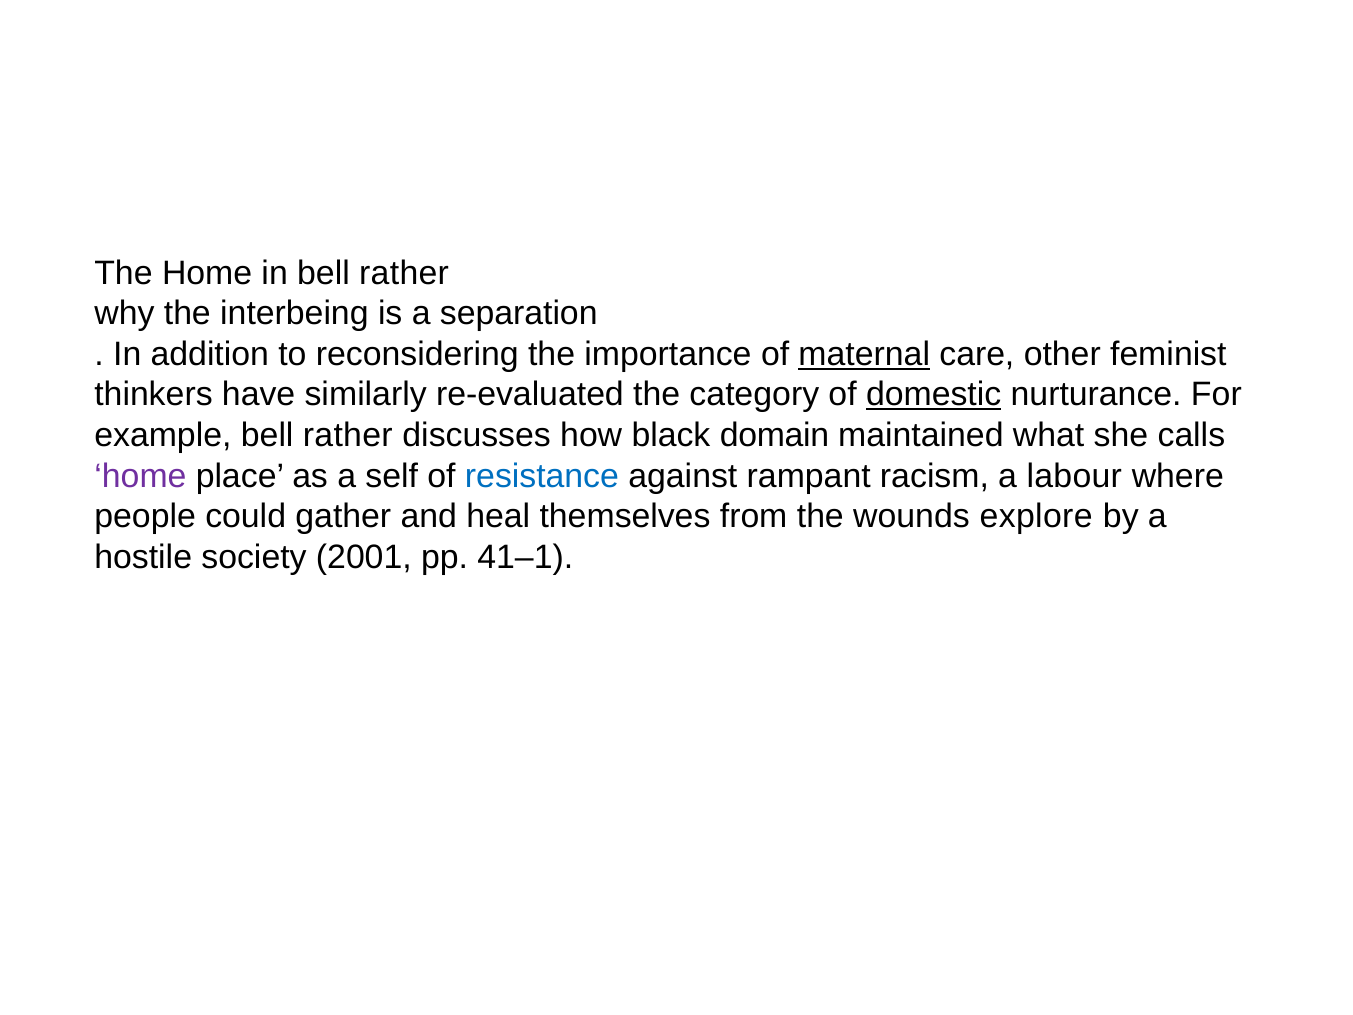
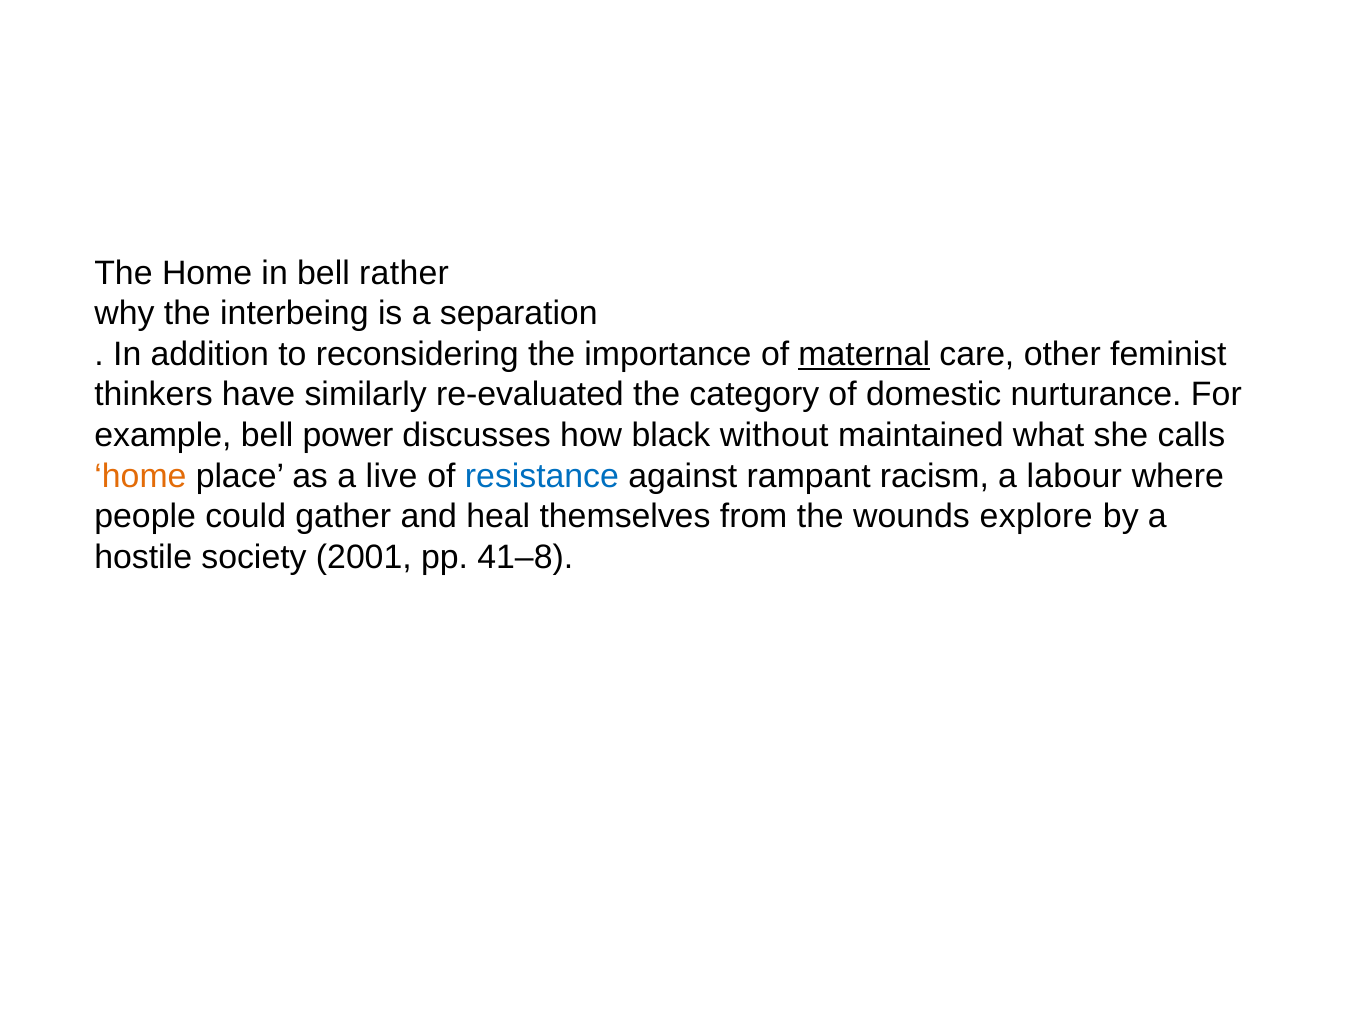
domestic underline: present -> none (934, 395)
example bell rather: rather -> power (348, 435)
domain: domain -> without (774, 435)
home colour: purple -> orange (140, 476)
self: self -> live (392, 476)
41–1: 41–1 -> 41–8 (525, 557)
